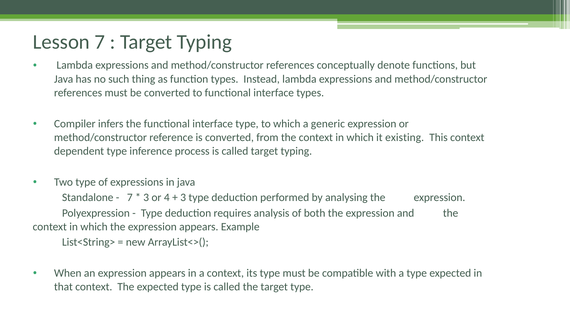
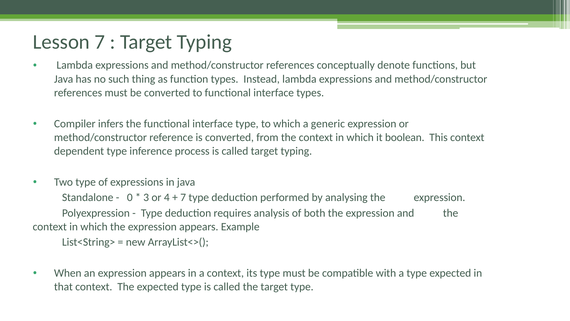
existing: existing -> boolean (405, 137)
7: 7 -> 0 (130, 197)
3: 3 -> 7 (183, 197)
